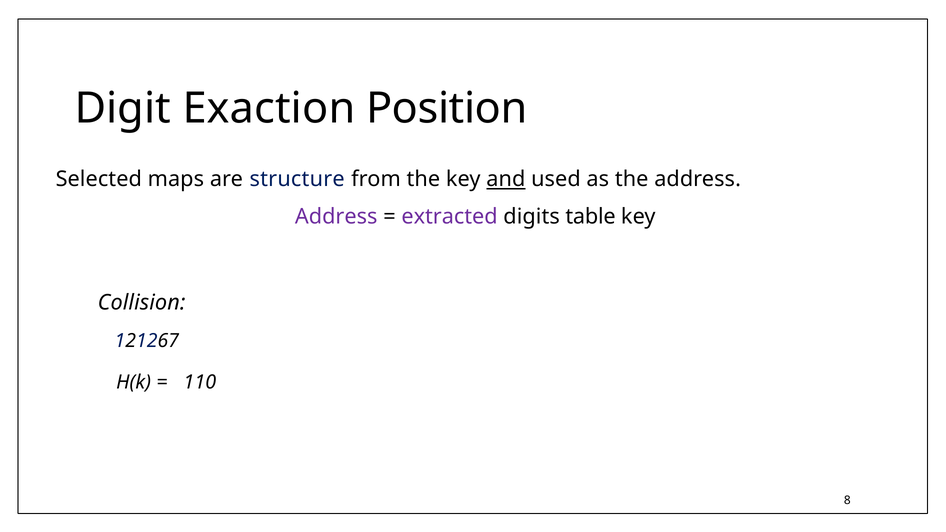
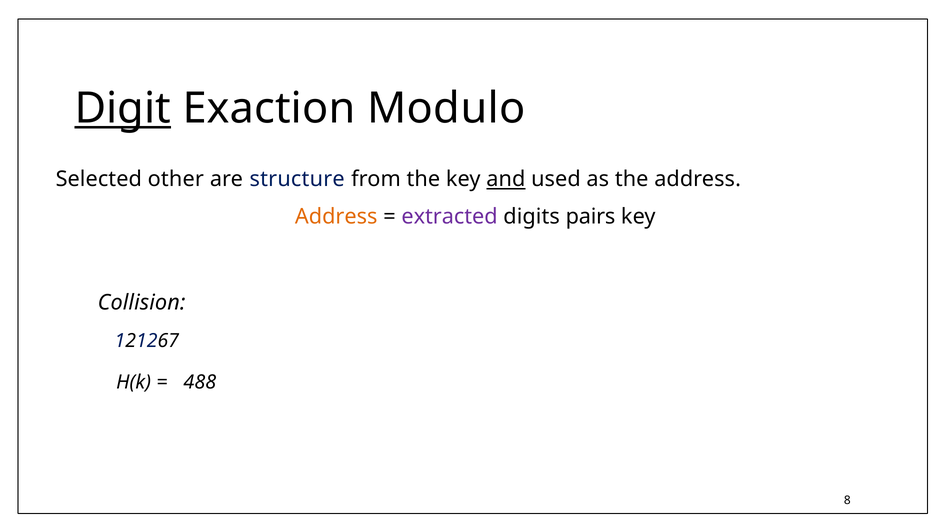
Digit underline: none -> present (123, 109)
Position: Position -> Modulo (446, 109)
maps: maps -> other (176, 179)
Address colour: purple -> orange (336, 217)
table: table -> pairs (590, 217)
110: 110 -> 488 (200, 382)
